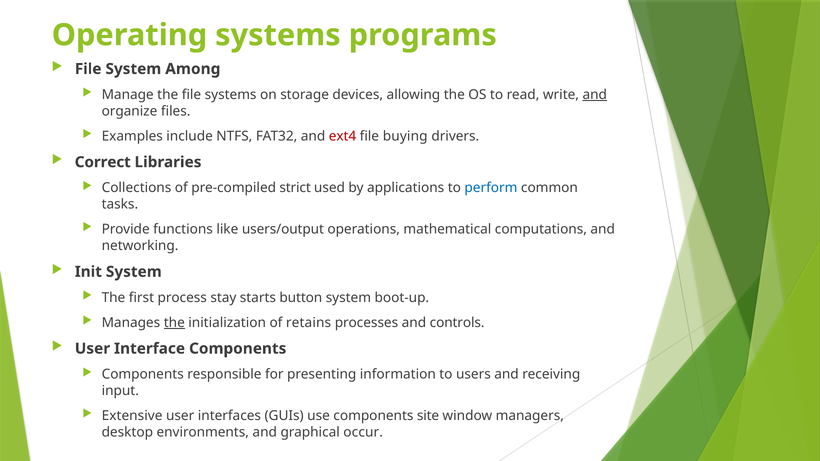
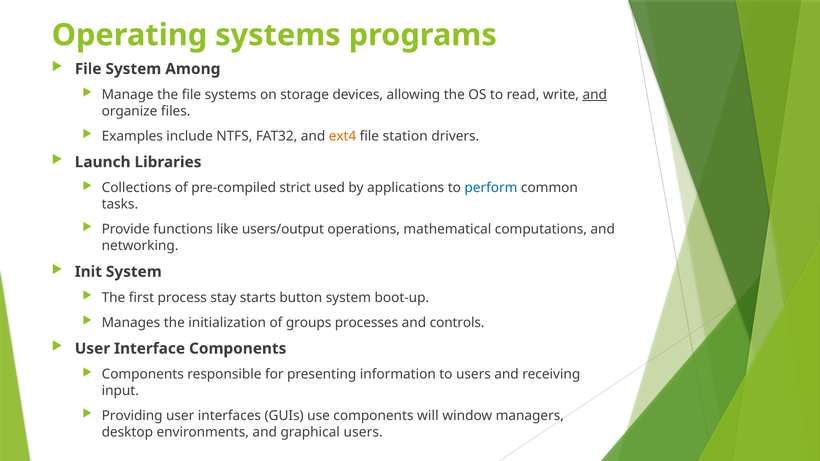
ext4 colour: red -> orange (342, 136)
buying: buying -> station (405, 136)
Correct: Correct -> Launch (103, 162)
the underline: present -> none (174, 323)
retains: retains -> groups (309, 323)
Extensive: Extensive -> Providing (132, 416)
site: site -> will (428, 416)
graphical occur: occur -> users (363, 432)
